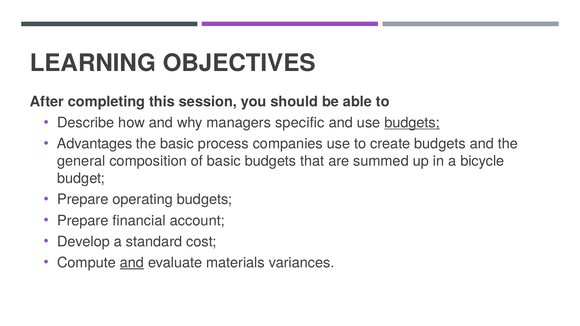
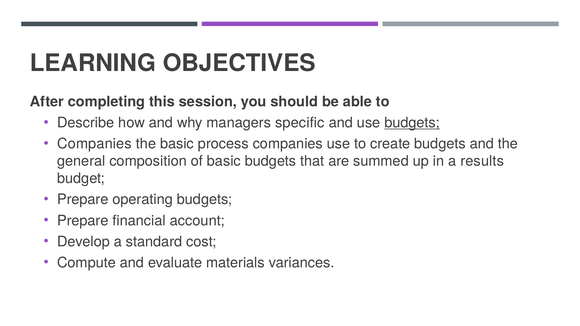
Advantages: Advantages -> Companies (94, 144)
bicycle: bicycle -> results (482, 161)
and underline: present -> none (132, 263)
